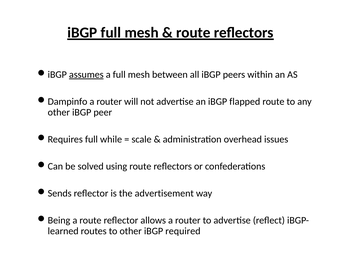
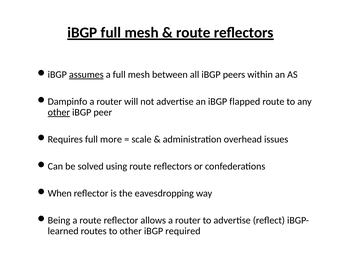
other underline: none -> present (59, 112)
while: while -> more (111, 139)
Sends: Sends -> When (60, 193)
advertisement: advertisement -> eavesdropping (164, 193)
